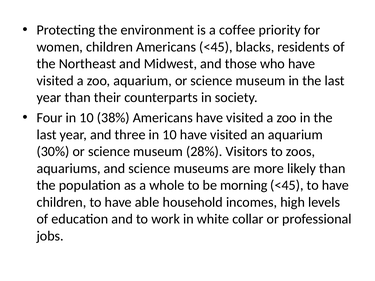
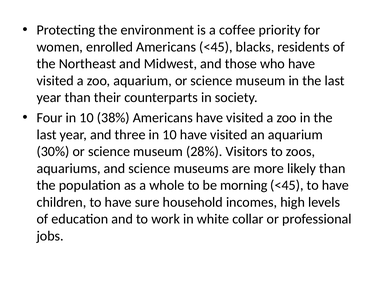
women children: children -> enrolled (110, 47)
able: able -> sure (147, 202)
